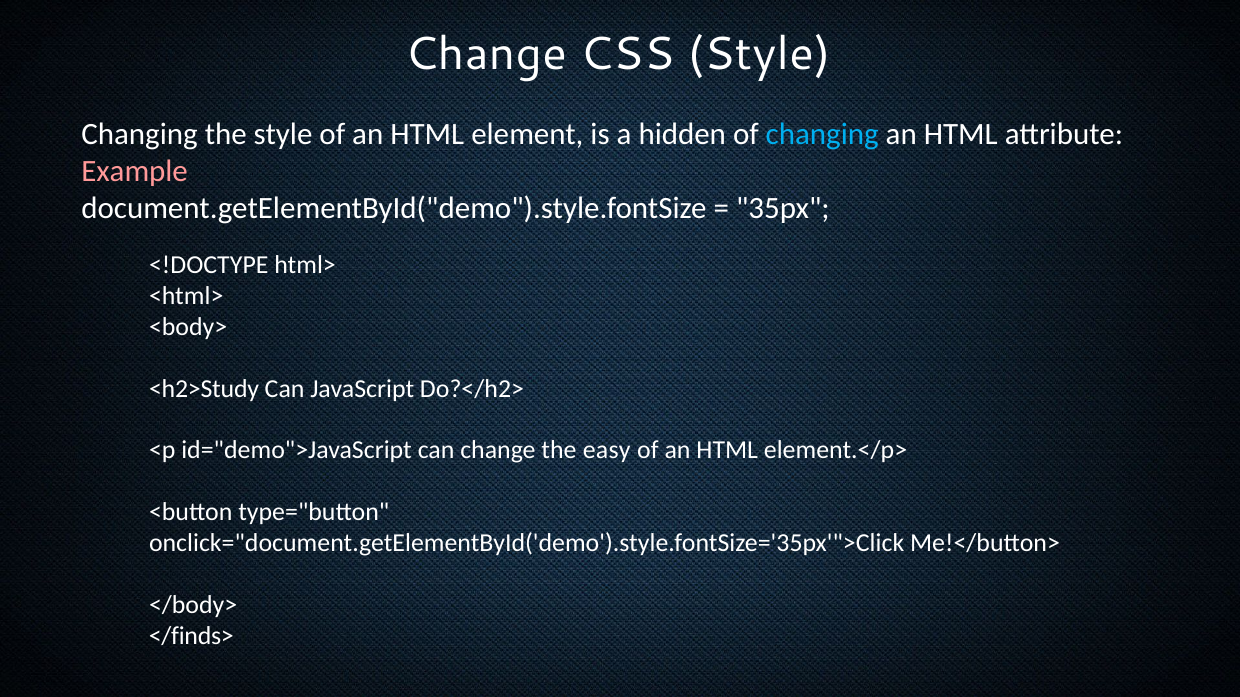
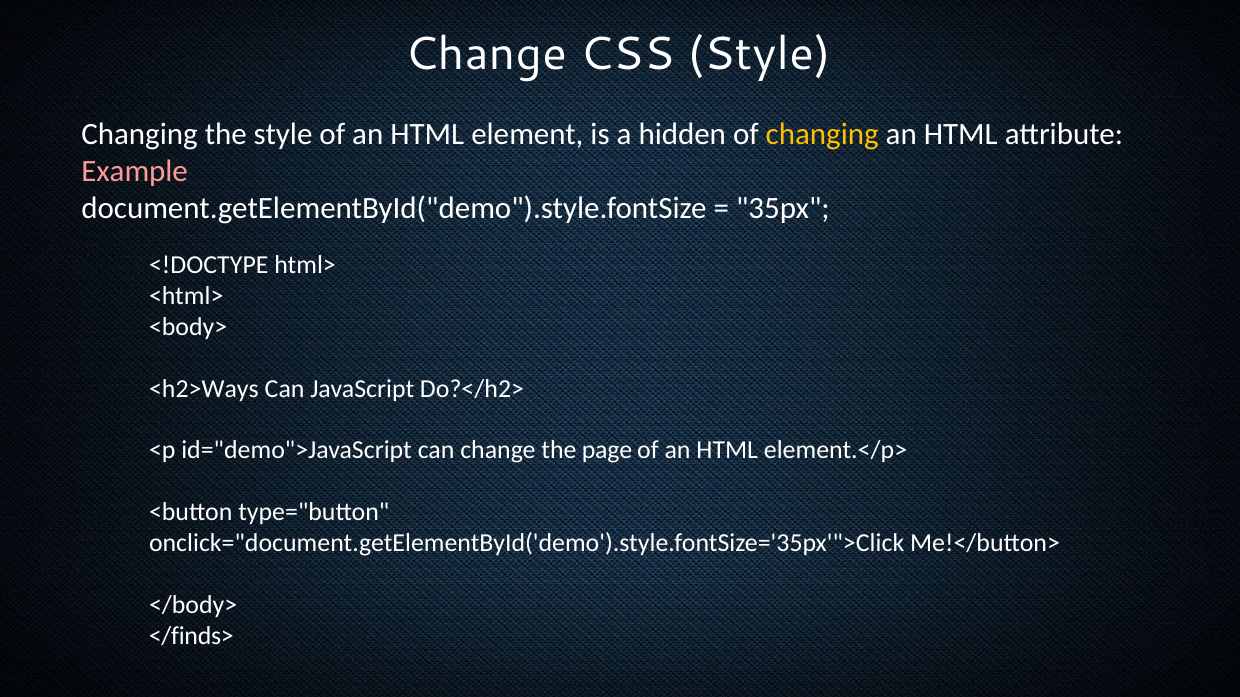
changing colour: light blue -> yellow (822, 134)
<h2>Study: <h2>Study -> <h2>Ways (204, 389)
easy: easy -> page (607, 451)
